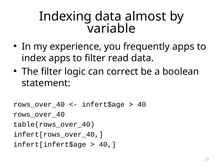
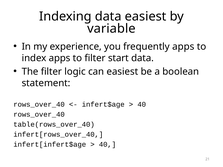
data almost: almost -> easiest (146, 16)
read: read -> start (118, 58)
can correct: correct -> easiest (122, 72)
